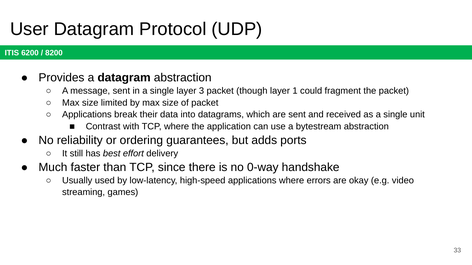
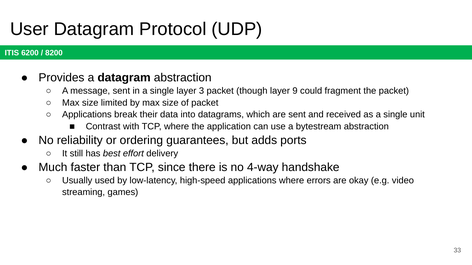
1: 1 -> 9 (295, 91)
0-way: 0-way -> 4-way (263, 167)
